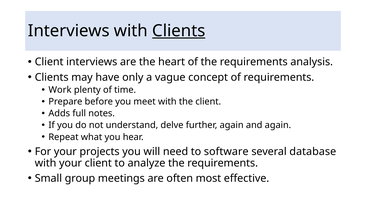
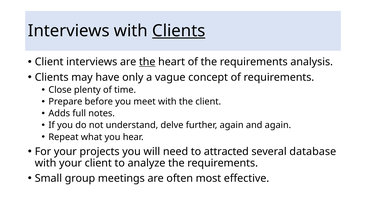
the underline: none -> present (147, 62)
Work: Work -> Close (60, 90)
software: software -> attracted (226, 151)
